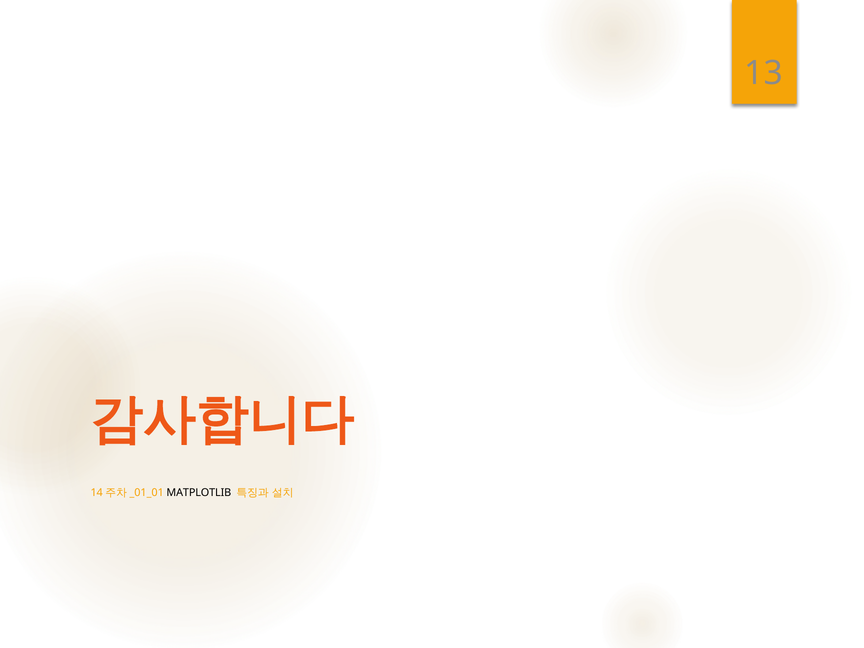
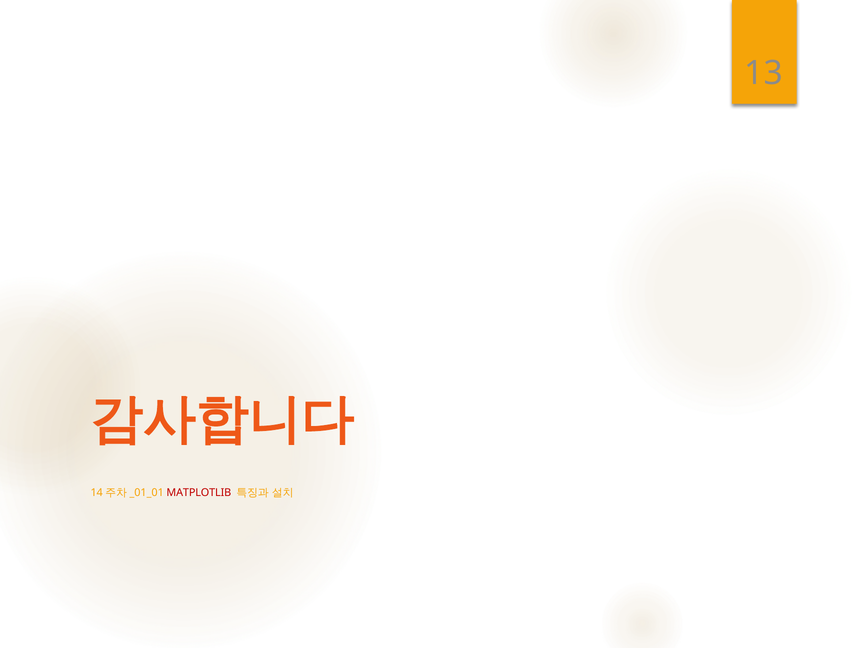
MATPLOTLIB colour: black -> red (199, 493)
